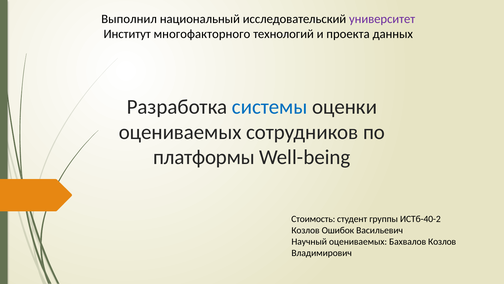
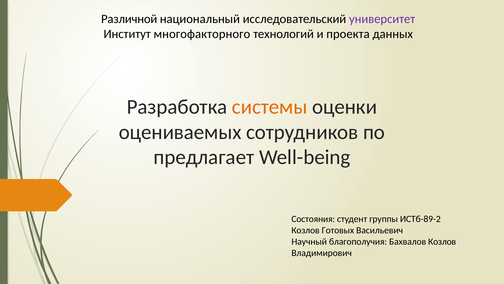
Выполнил: Выполнил -> Различной (129, 19)
системы colour: blue -> orange (270, 107)
платформы: платформы -> предлагает (204, 157)
Стоимость: Стоимость -> Состояния (313, 219)
ИСТб-40-2: ИСТб-40-2 -> ИСТб-89-2 (420, 219)
Ошибок: Ошибок -> Готовых (338, 230)
Научный оцениваемых: оцениваемых -> благополучия (358, 241)
